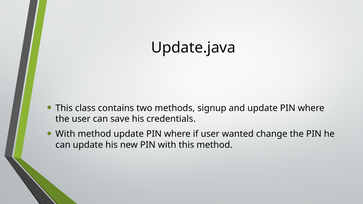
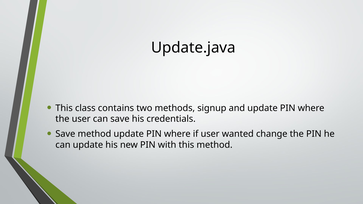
With: With -> Save (65, 134)
